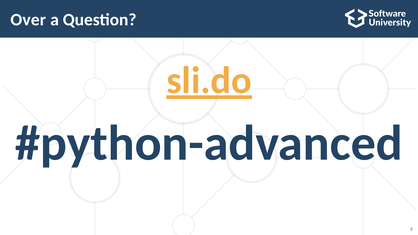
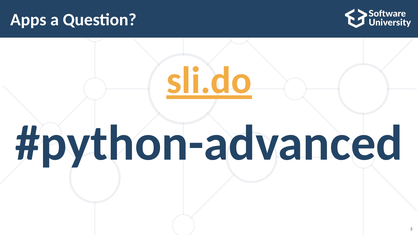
Over: Over -> Apps (28, 20)
